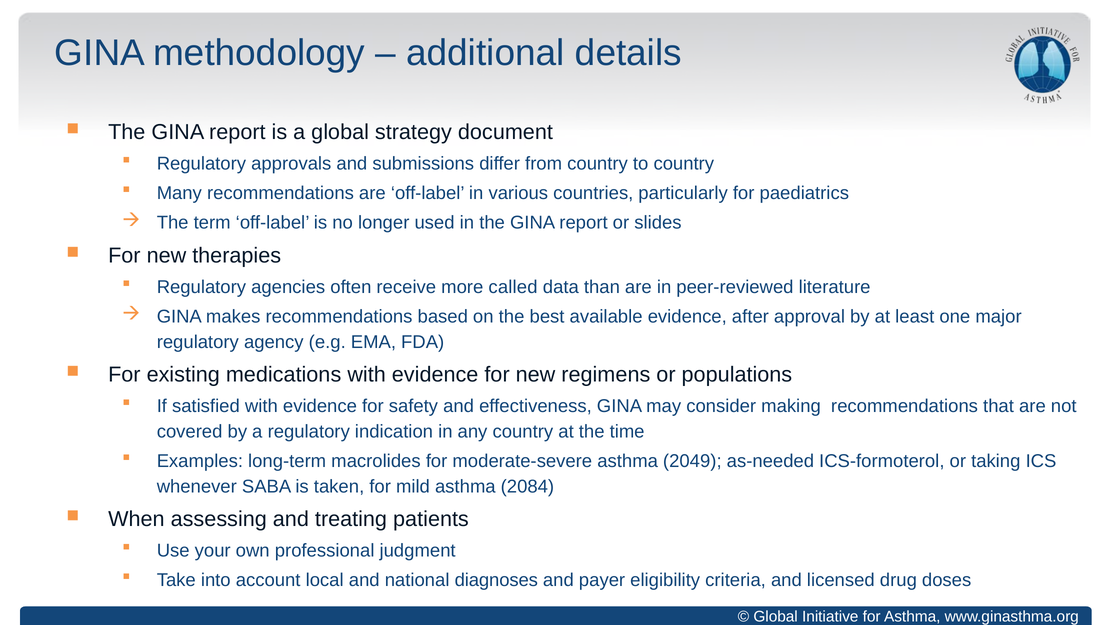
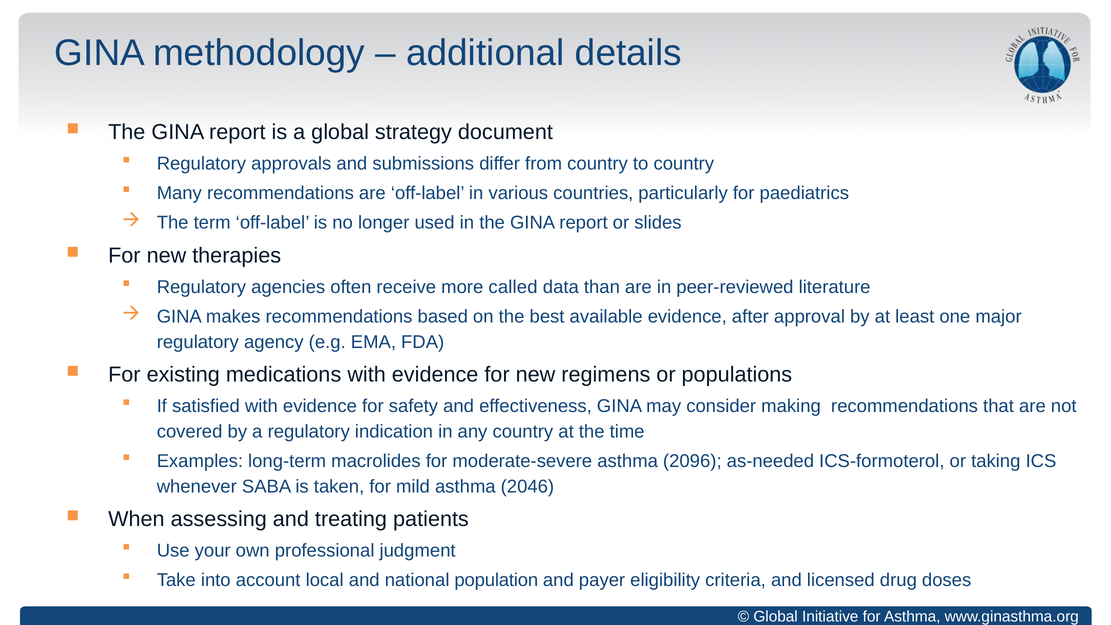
2049: 2049 -> 2096 (692, 461)
2084: 2084 -> 2046 (527, 486)
diagnoses: diagnoses -> population (496, 580)
